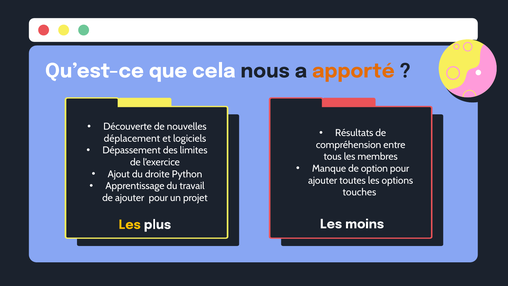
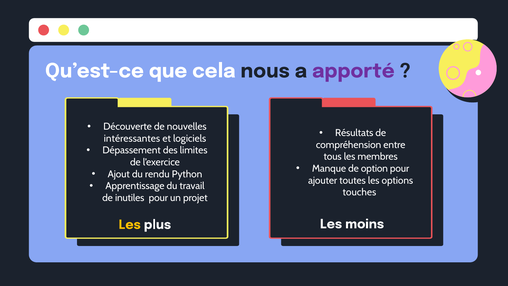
apporté colour: orange -> purple (353, 71)
déplacement: déplacement -> intéressantes (132, 138)
droite: droite -> rendu (157, 174)
de ajouter: ajouter -> inutiles (130, 198)
